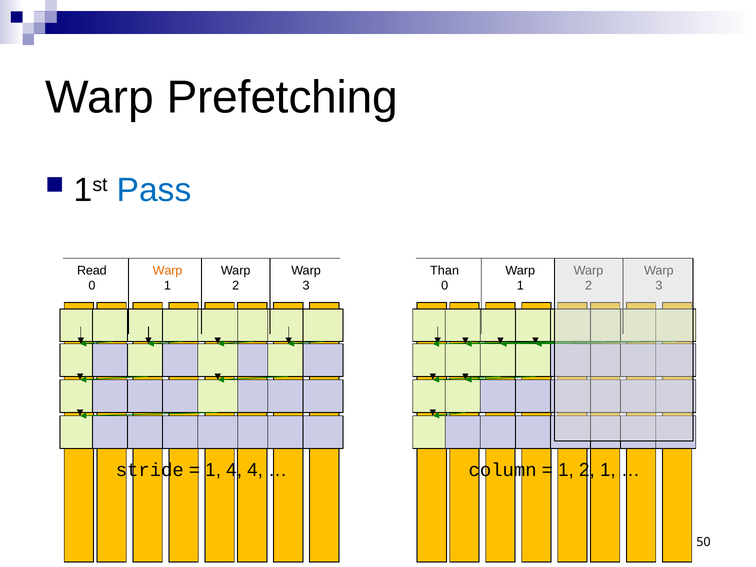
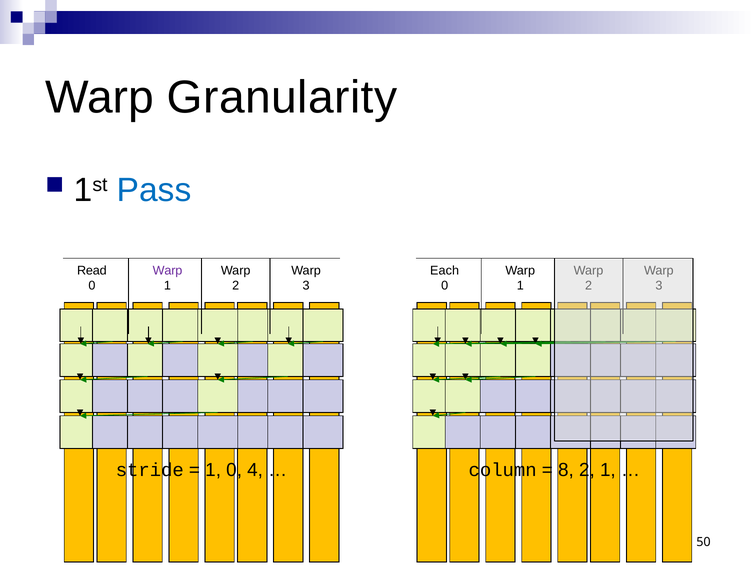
Prefetching: Prefetching -> Granularity (282, 98)
Warp colour: orange -> purple (167, 270)
Than: Than -> Each (445, 270)
1 4: 4 -> 0 (234, 470)
1: 1 -> 8 (566, 470)
